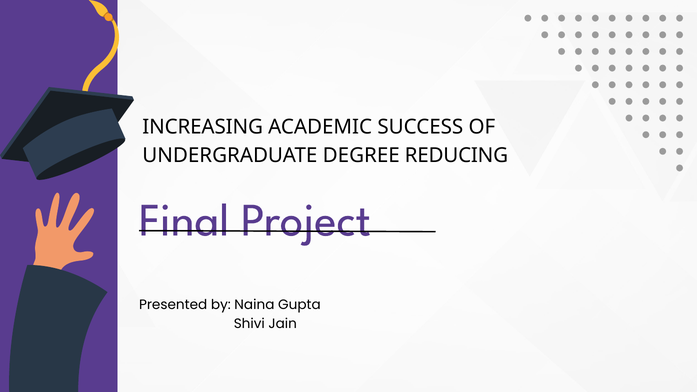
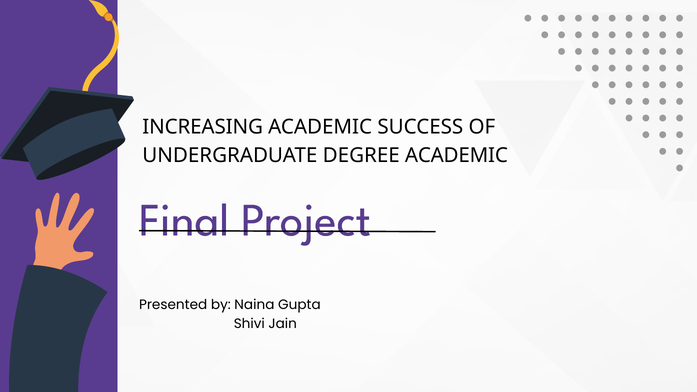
DEGREE REDUCING: REDUCING -> ACADEMIC (456, 156)
